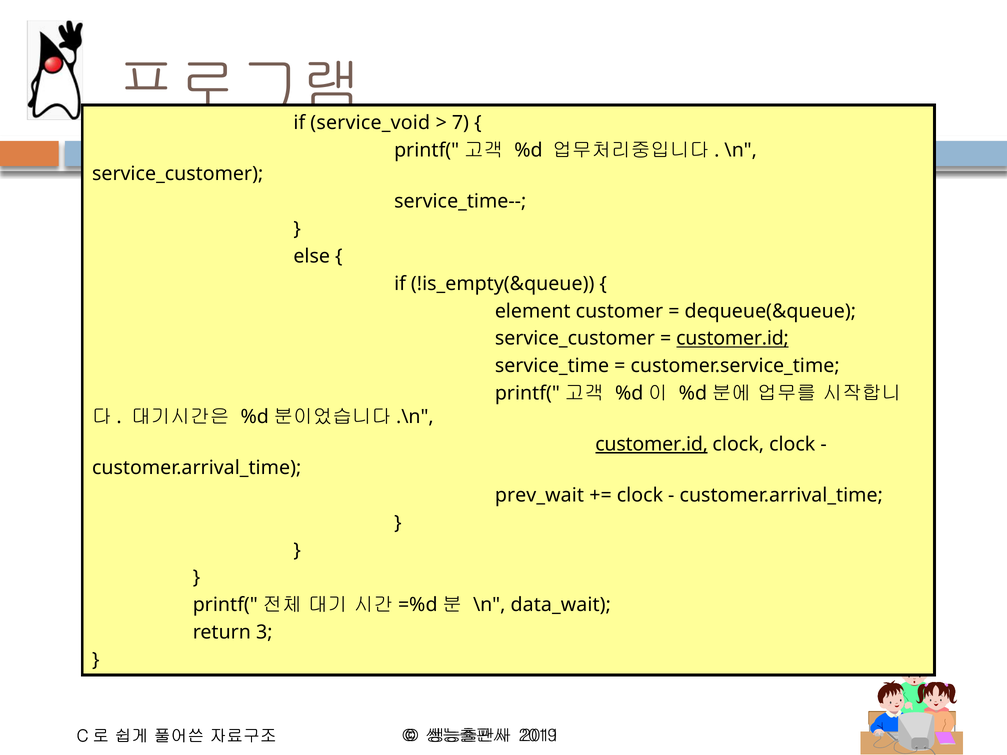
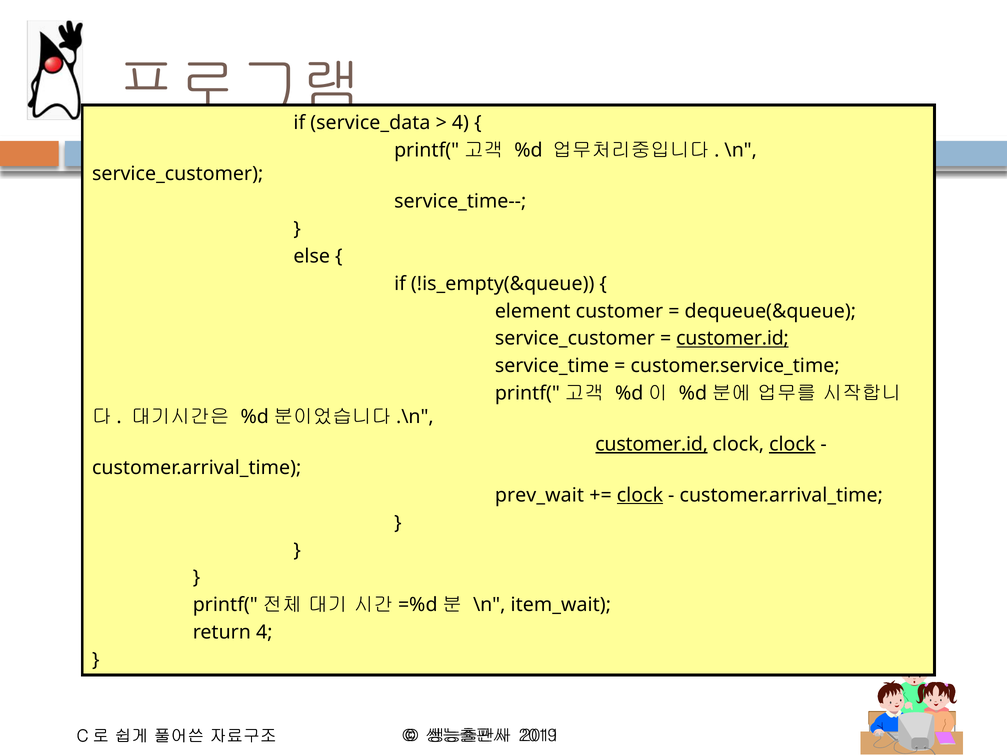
service_void: service_void -> service_data (370, 123)
7: 7 -> 4 (460, 123)
clock underline: none -> present (792, 444)
clock underline: none -> present (640, 495)
data_wait: data_wait -> item_wait (561, 605)
return 3: 3 -> 4 (264, 633)
